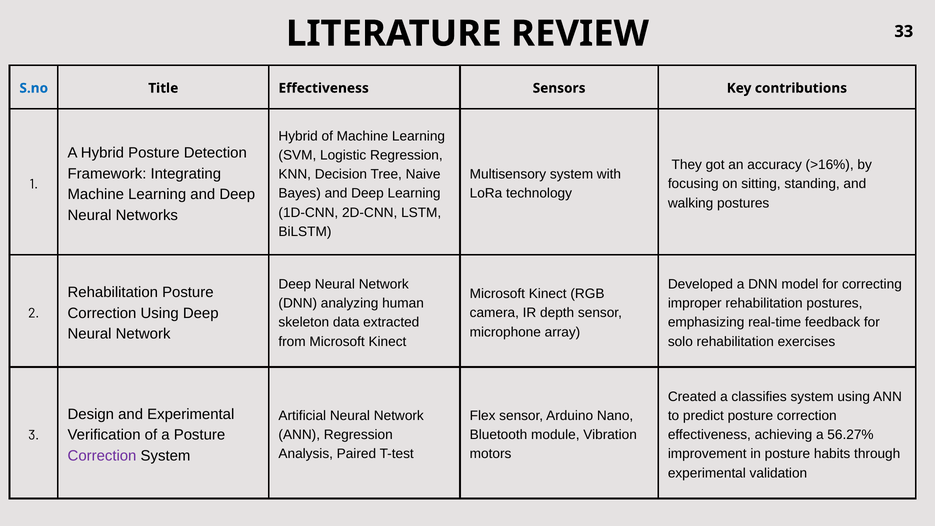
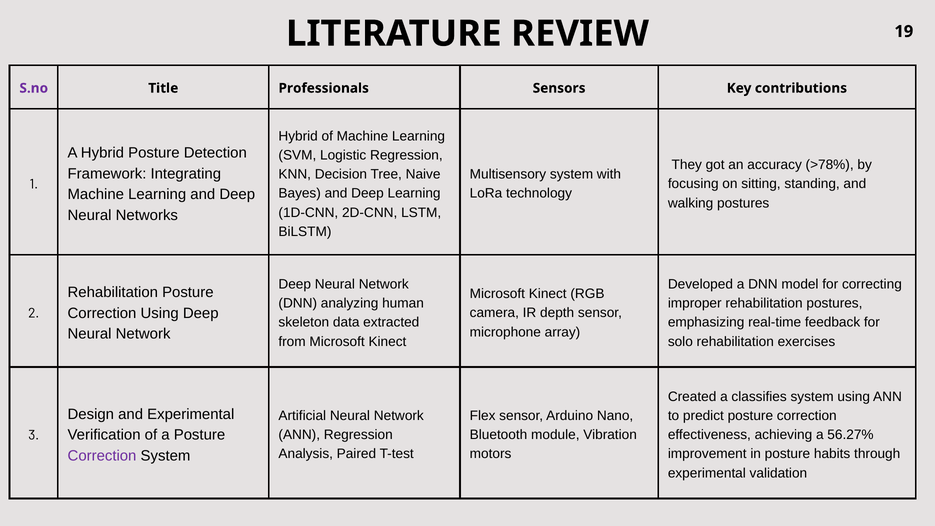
33: 33 -> 19 (904, 31)
S.no colour: blue -> purple (34, 88)
Title Effectiveness: Effectiveness -> Professionals (324, 88)
>16%: >16% -> >78% (830, 165)
